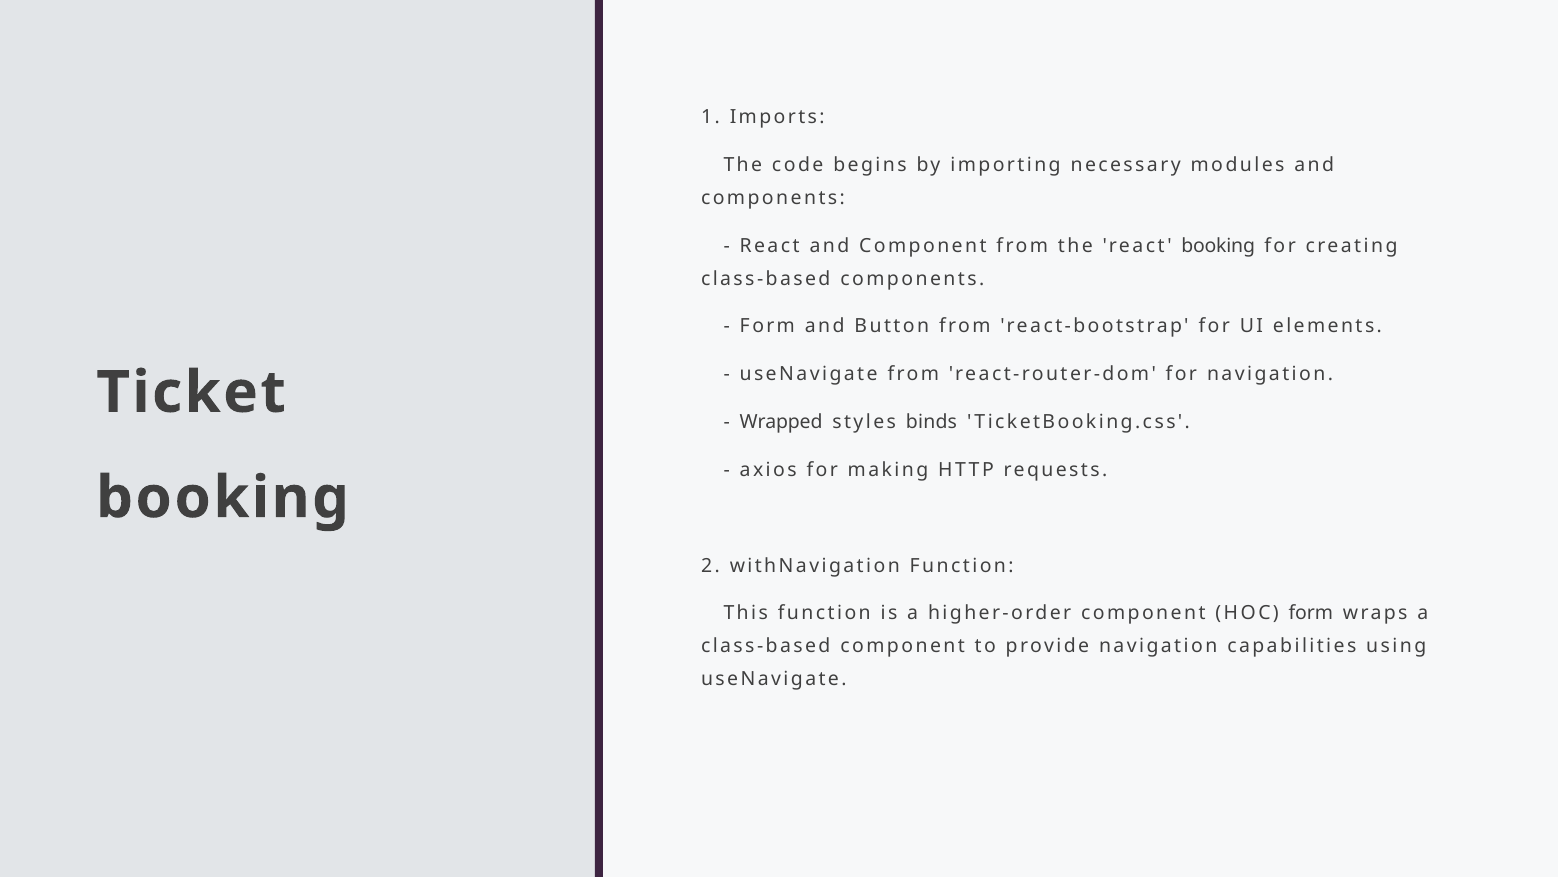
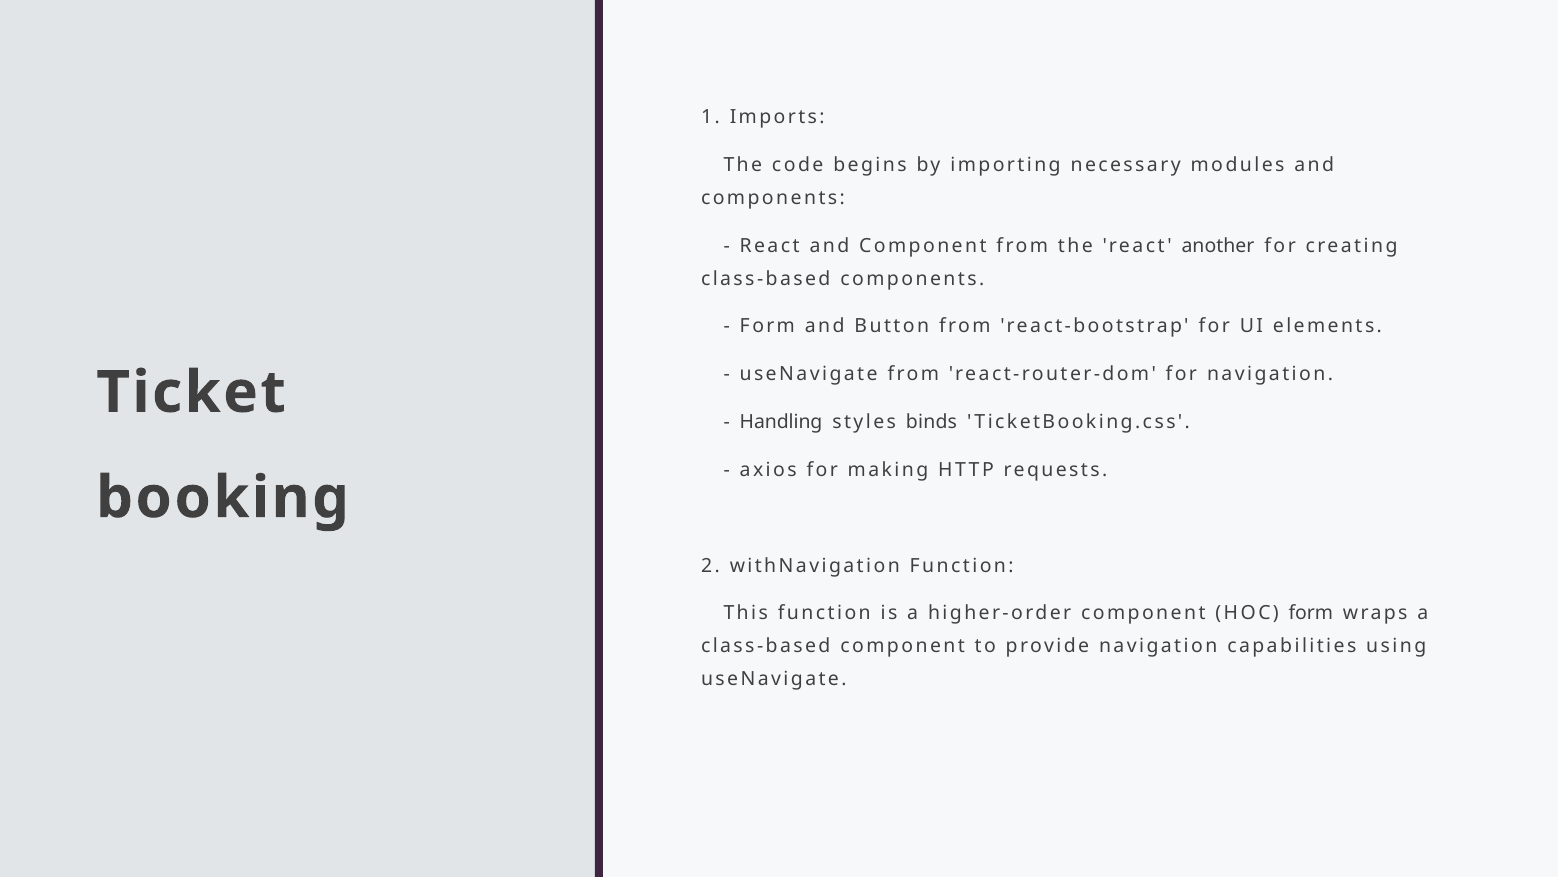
react booking: booking -> another (1218, 246)
Wrapped: Wrapped -> Handling (781, 422)
